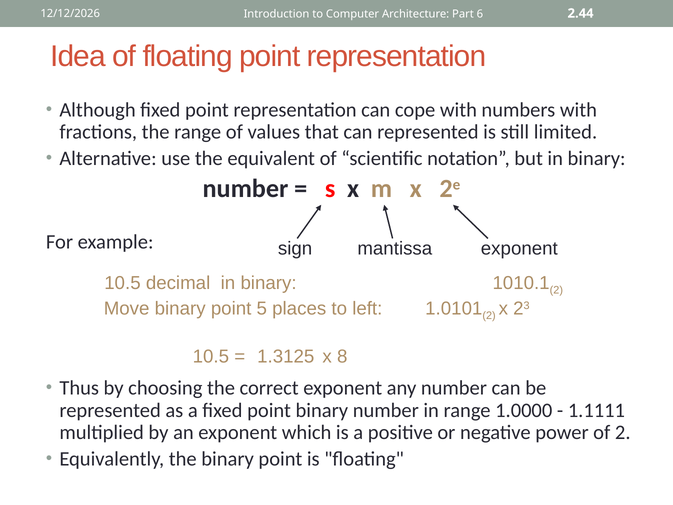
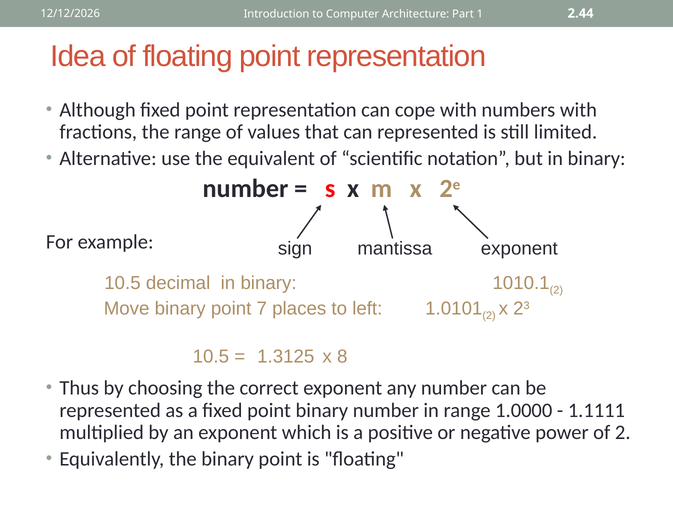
6: 6 -> 1 (480, 14)
5: 5 -> 7 (262, 308)
